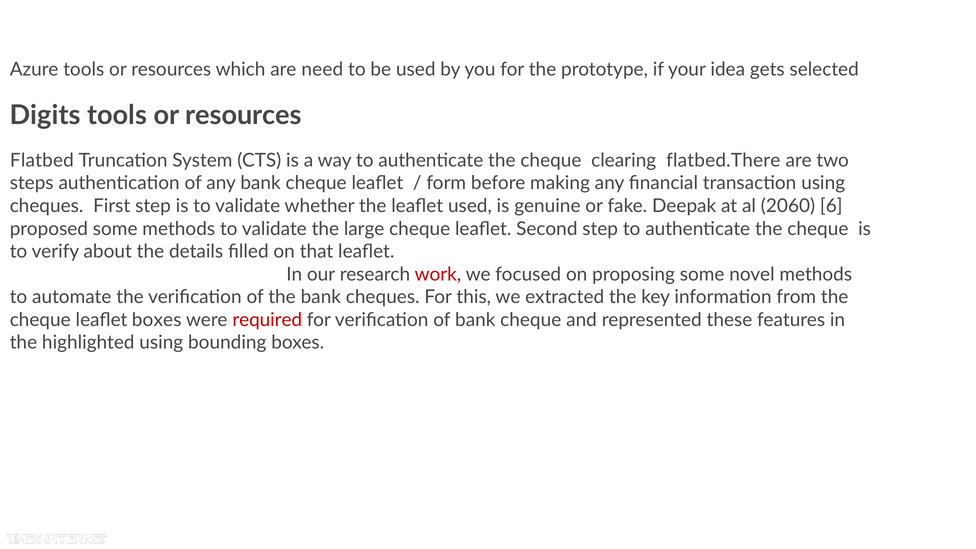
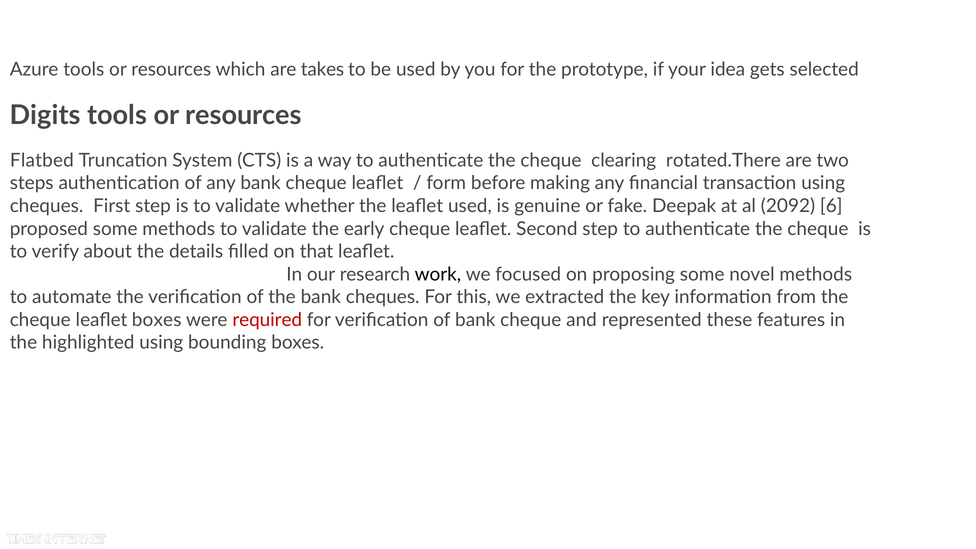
need: need -> takes (323, 69)
flatbed.There: flatbed.There -> rotated.There (723, 160)
2060: 2060 -> 2092 (788, 206)
large: large -> early (364, 229)
work colour: red -> black (438, 274)
